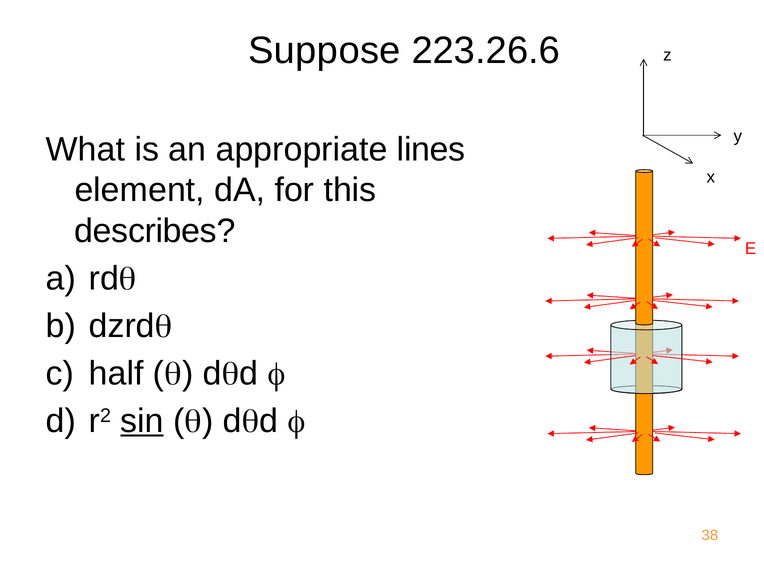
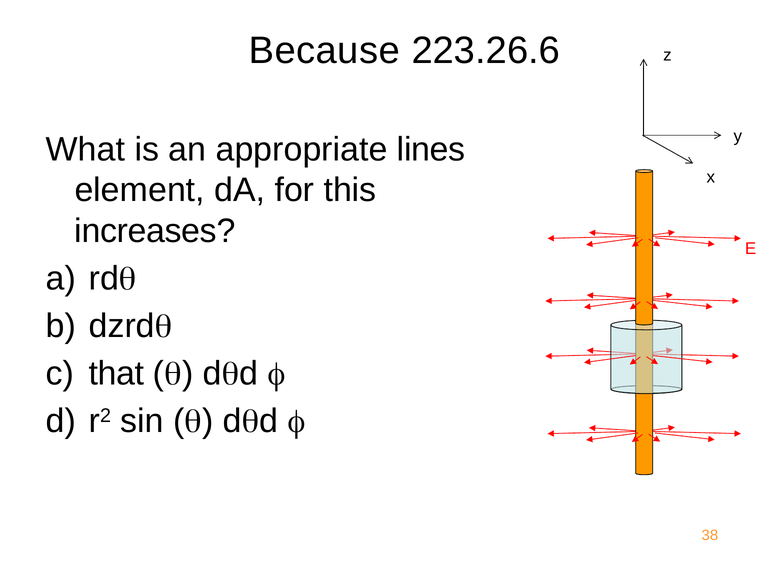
Suppose: Suppose -> Because (324, 50)
describes: describes -> increases (155, 231)
half: half -> that (116, 374)
sin underline: present -> none (142, 421)
